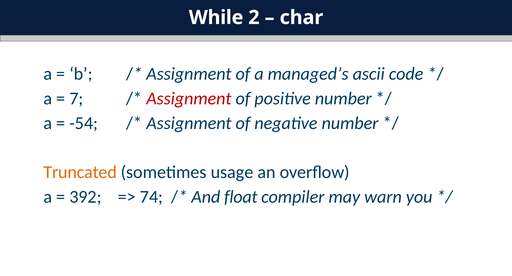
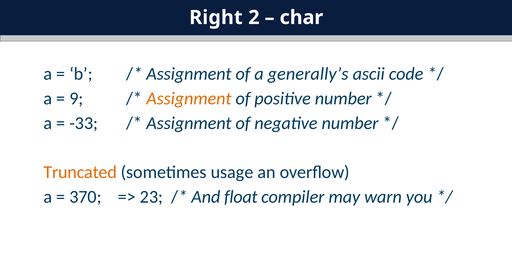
While: While -> Right (216, 18)
managed’s: managed’s -> generally’s (308, 74)
7: 7 -> 9 (76, 98)
Assignment colour: red -> orange (189, 98)
-54: -54 -> -33 (84, 123)
392: 392 -> 370 (85, 197)
74: 74 -> 23 (151, 197)
